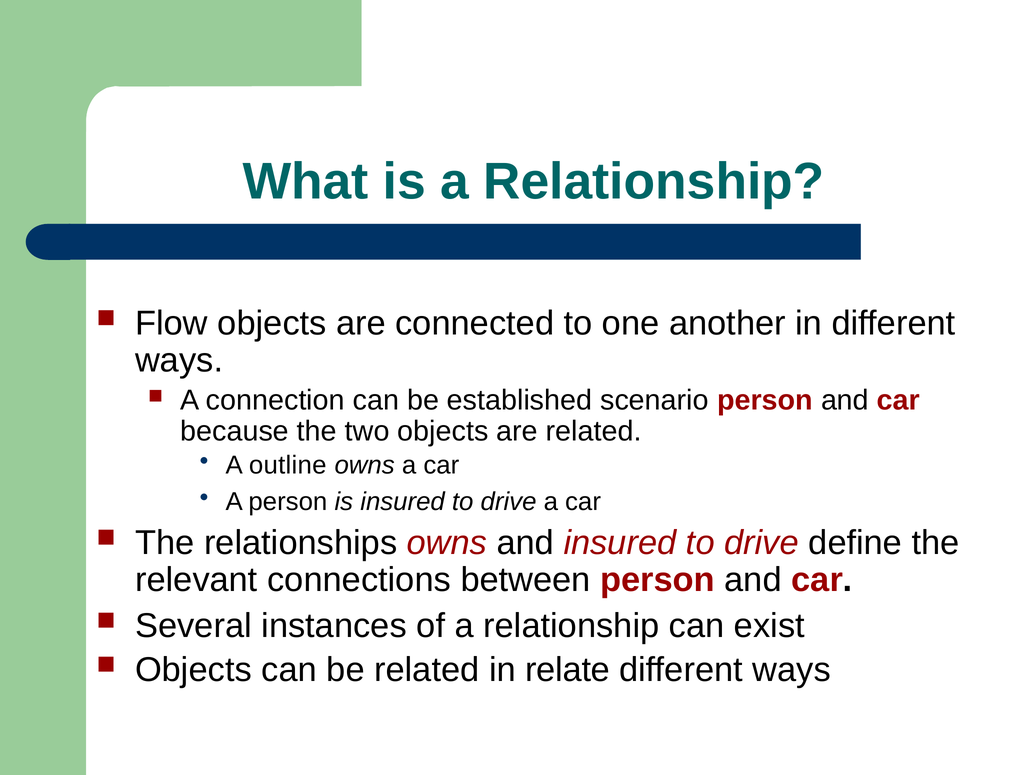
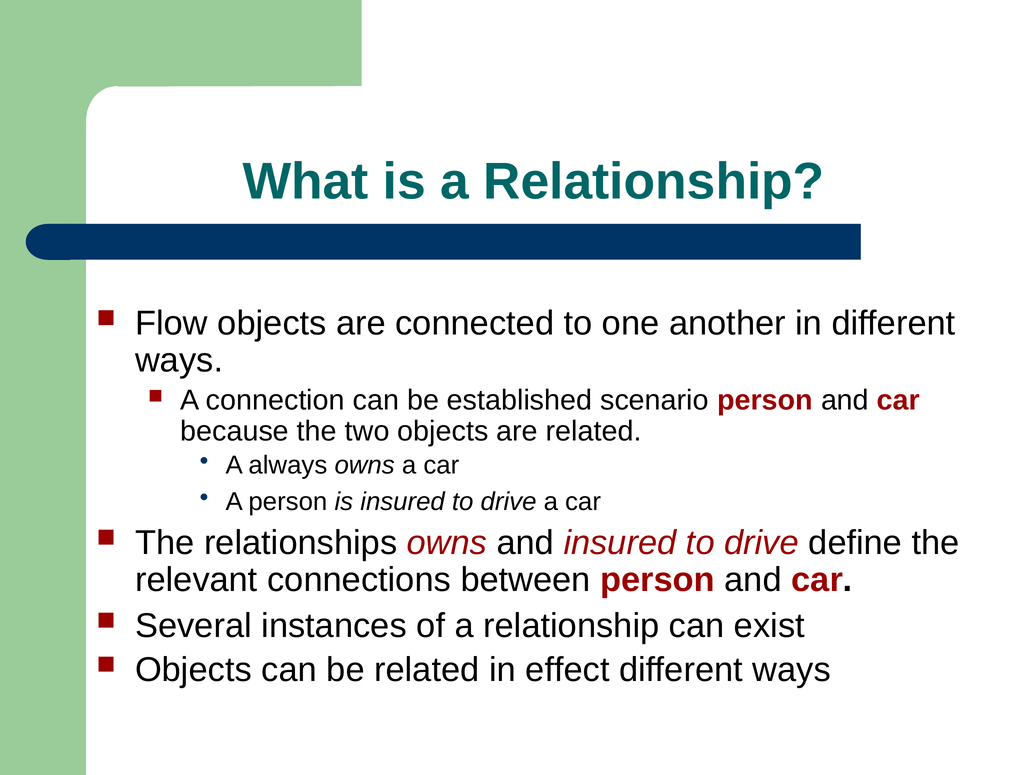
outline: outline -> always (288, 465)
relate: relate -> effect (567, 670)
